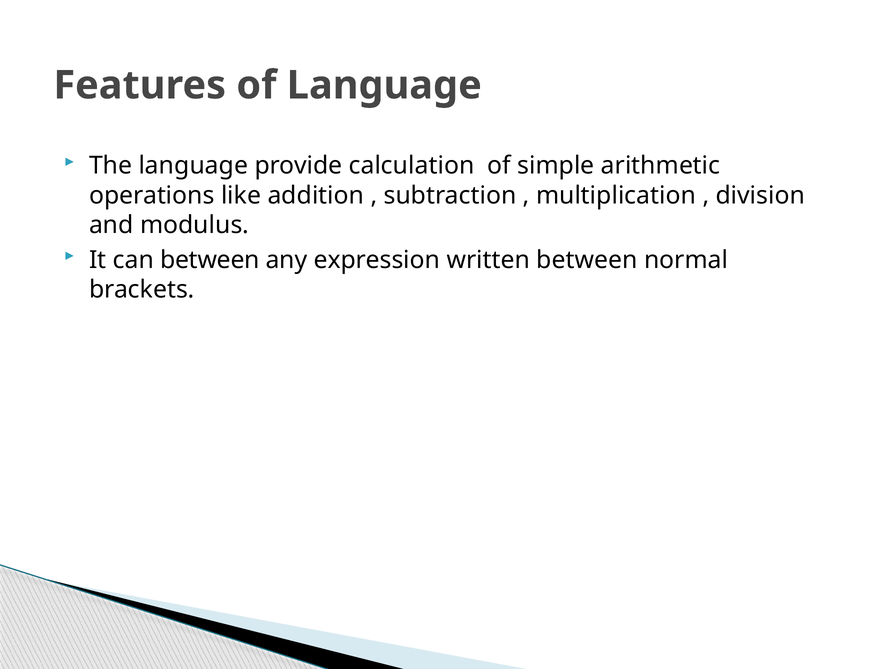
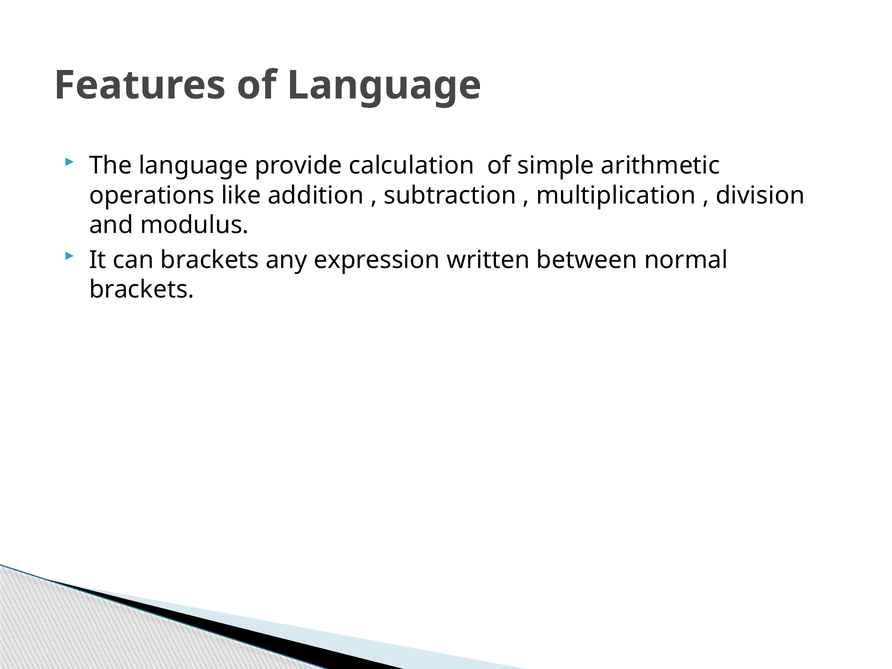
can between: between -> brackets (210, 260)
